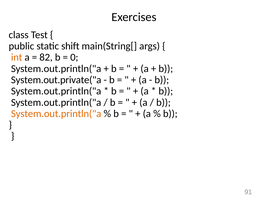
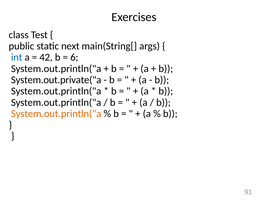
shift: shift -> next (70, 46)
int colour: orange -> blue (17, 57)
82: 82 -> 42 (46, 57)
0: 0 -> 6 (74, 57)
